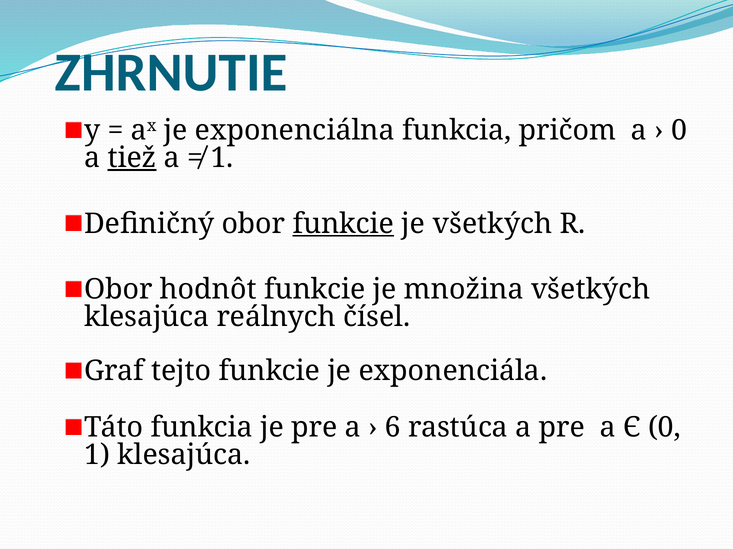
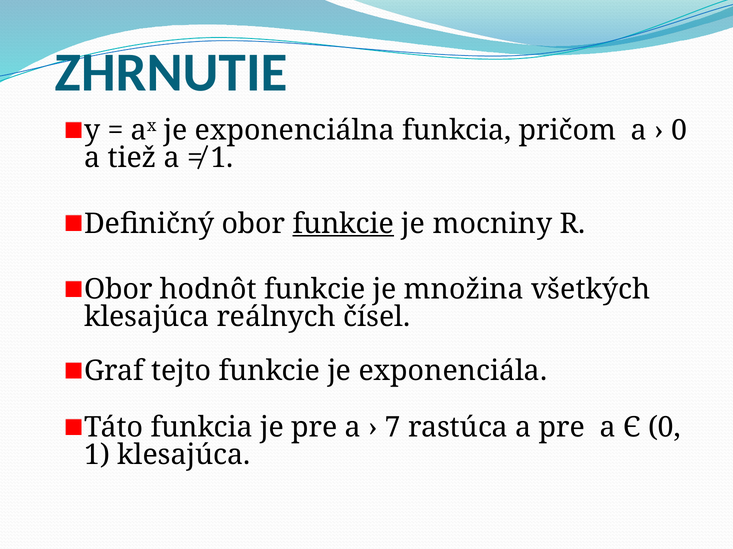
tiež underline: present -> none (132, 158)
je všetkých: všetkých -> mocniny (492, 224)
6: 6 -> 7 (393, 428)
